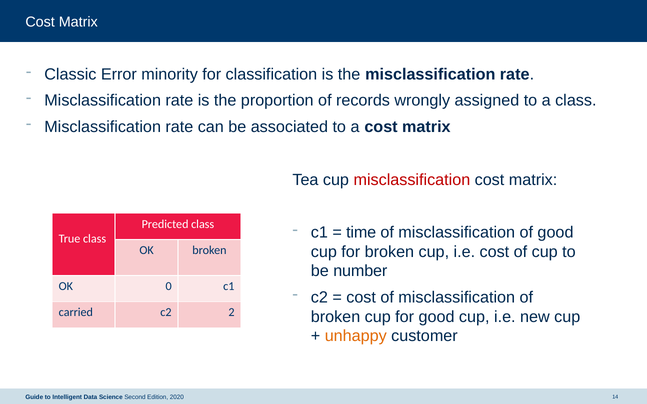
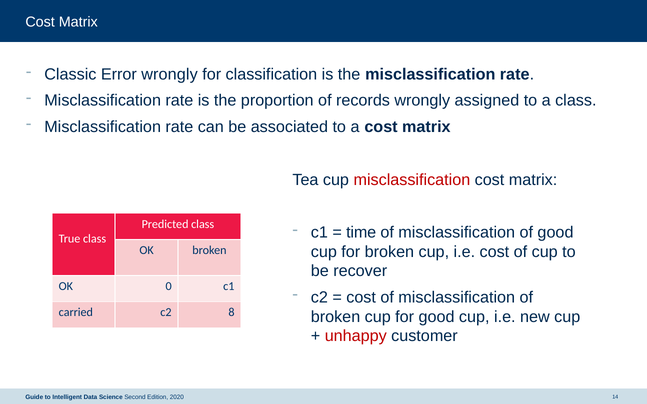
Error minority: minority -> wrongly (170, 75)
number: number -> recover (360, 271)
2: 2 -> 8 (231, 313)
unhappy colour: orange -> red (356, 336)
